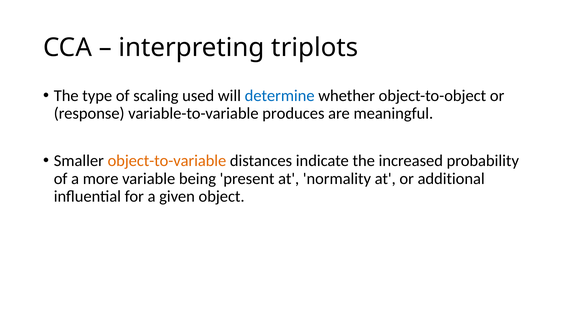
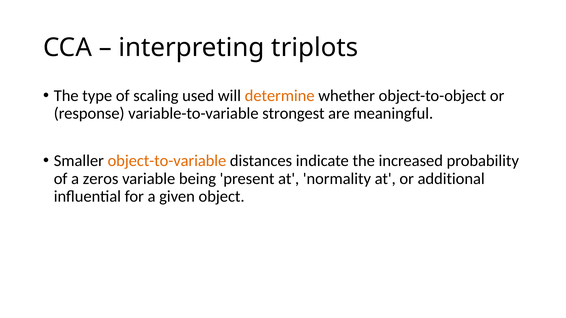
determine colour: blue -> orange (280, 96)
produces: produces -> strongest (293, 114)
more: more -> zeros (101, 179)
